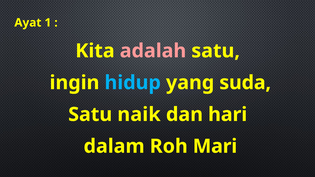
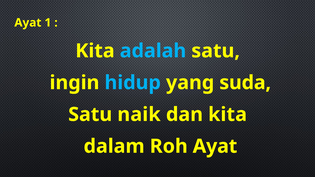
adalah colour: pink -> light blue (153, 51)
dan hari: hari -> kita (228, 115)
Roh Mari: Mari -> Ayat (215, 146)
